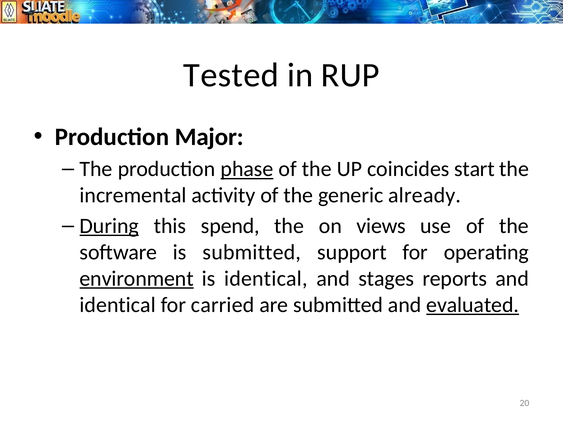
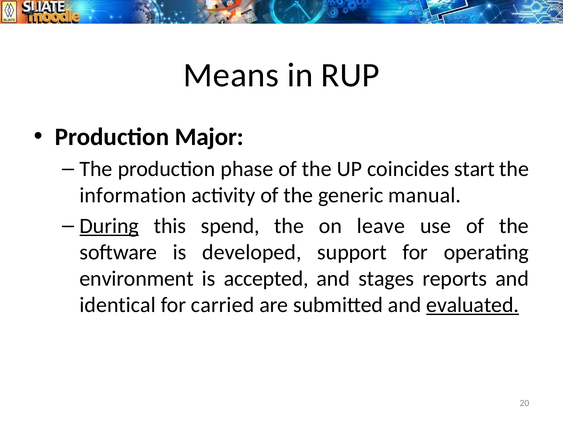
Tested: Tested -> Means (231, 75)
phase underline: present -> none (247, 169)
incremental: incremental -> information (133, 195)
already: already -> manual (425, 195)
views: views -> leave (381, 226)
is submitted: submitted -> developed (252, 252)
environment underline: present -> none (137, 279)
is identical: identical -> accepted (266, 279)
